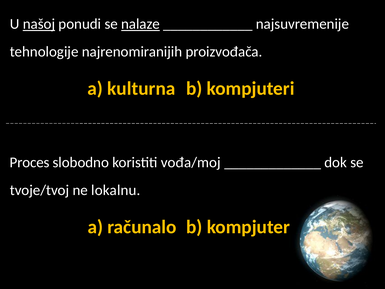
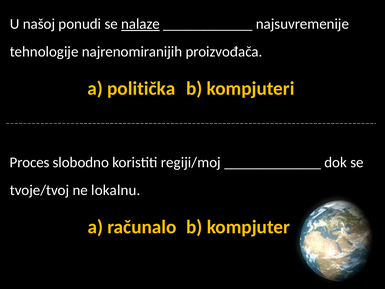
našoj underline: present -> none (39, 24)
kulturna: kulturna -> politička (141, 88)
vođa/moj: vođa/moj -> regiji/moj (191, 162)
